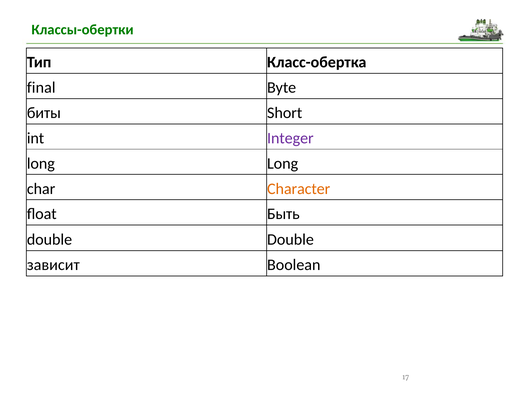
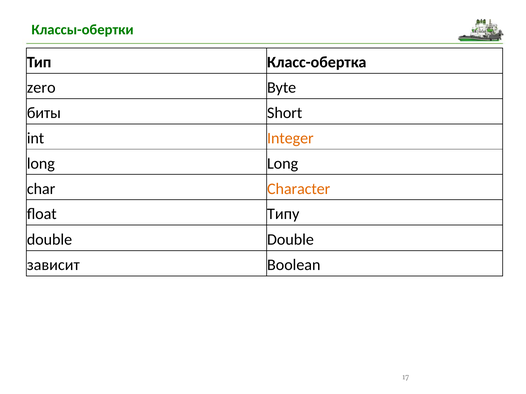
final: final -> zero (41, 88)
Integer colour: purple -> orange (290, 138)
Быть: Быть -> Типу (283, 214)
